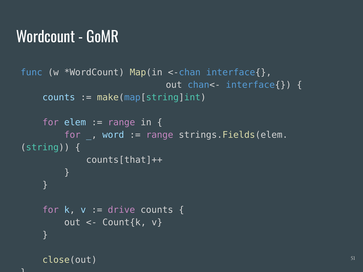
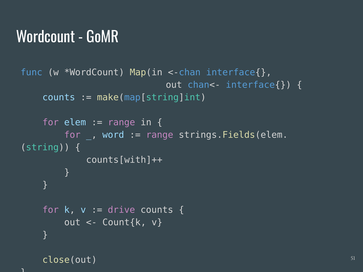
counts[that]++: counts[that]++ -> counts[with]++ (124, 160)
